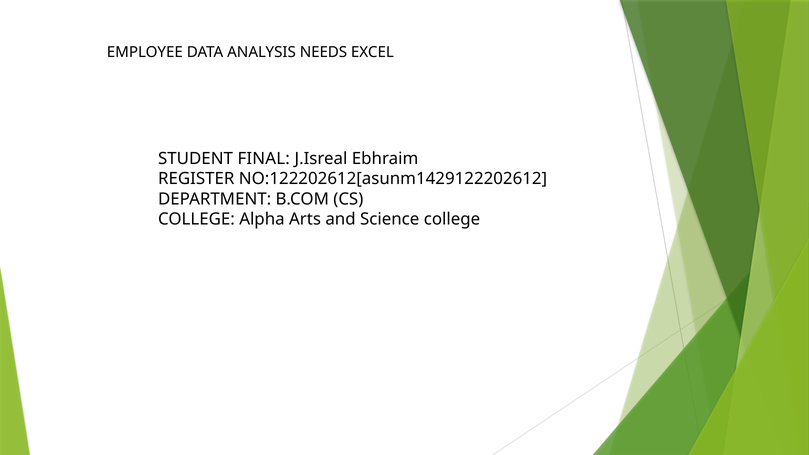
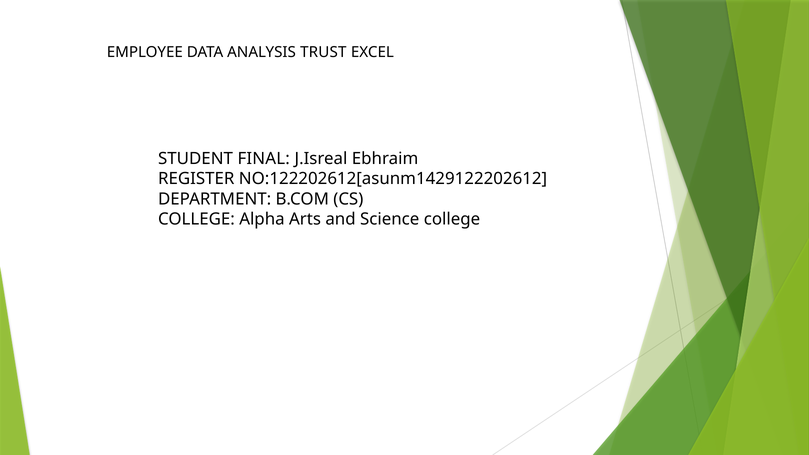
NEEDS: NEEDS -> TRUST (323, 52)
